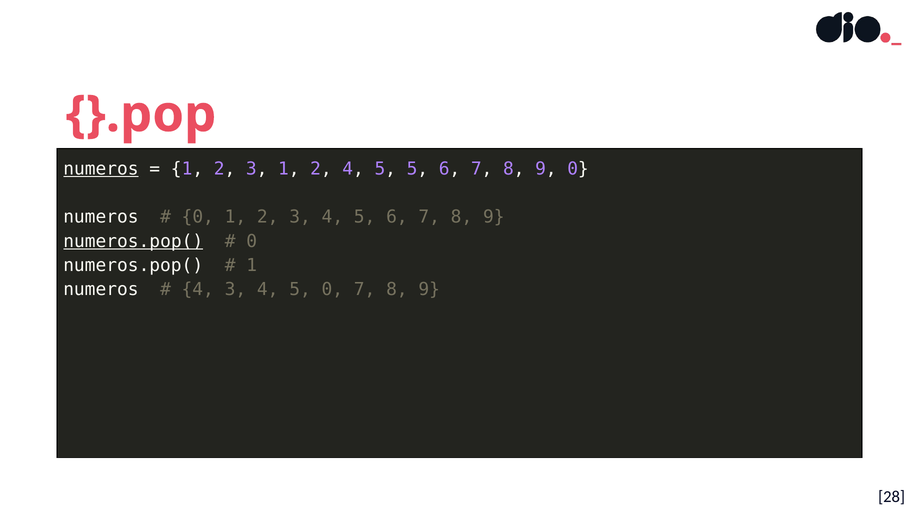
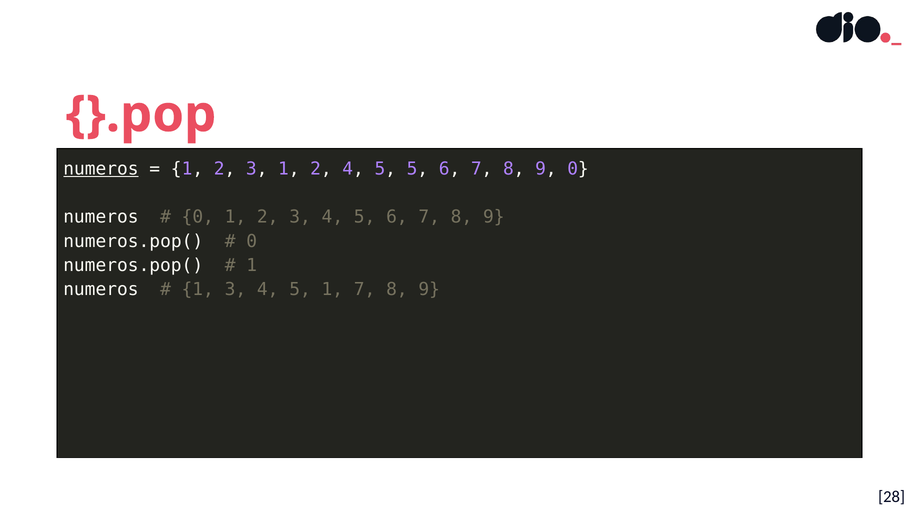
numeros.pop( underline: present -> none (133, 241)
4: 4 -> 1 (198, 290)
5 0: 0 -> 1 (332, 290)
